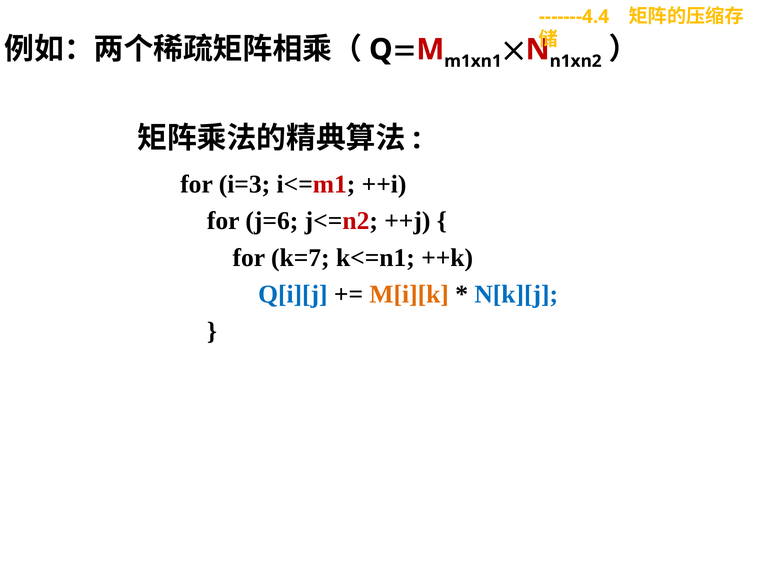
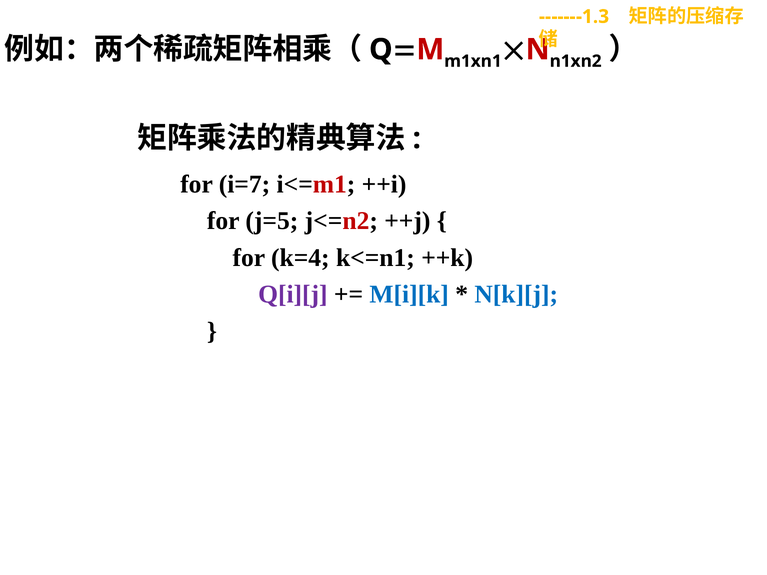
-------4.4: -------4.4 -> -------1.3 (574, 17)
i=3: i=3 -> i=7 (244, 184)
j=6: j=6 -> j=5 (272, 221)
k=7: k=7 -> k=4 (300, 258)
Q[i][j colour: blue -> purple (293, 295)
M[i][k colour: orange -> blue (409, 295)
